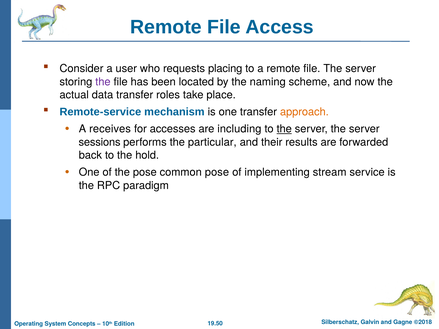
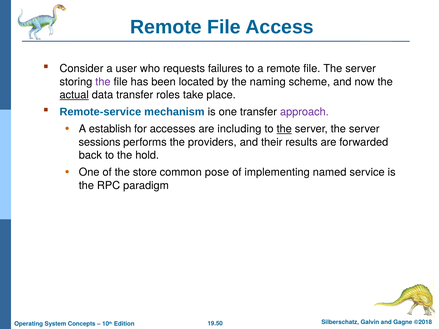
placing: placing -> failures (225, 69)
actual underline: none -> present (74, 95)
approach colour: orange -> purple (304, 112)
receives: receives -> establish (110, 129)
particular: particular -> providers (212, 142)
the pose: pose -> store (145, 172)
stream: stream -> named (330, 172)
